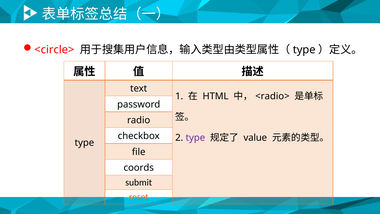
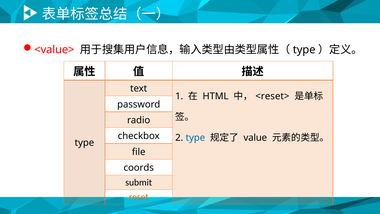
<circle>: <circle> -> <value> (54, 50)
<radio>: <radio> -> <reset> (272, 96)
type colour: purple -> blue (195, 138)
